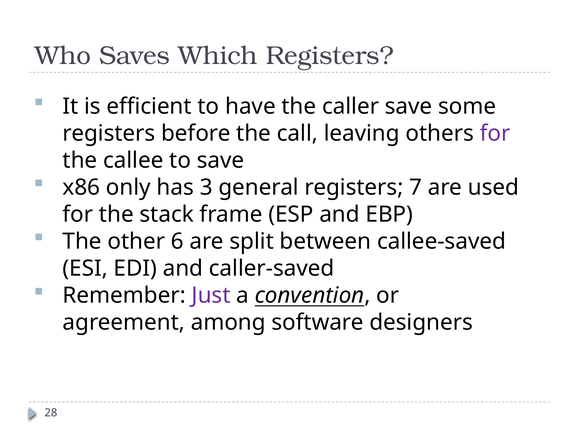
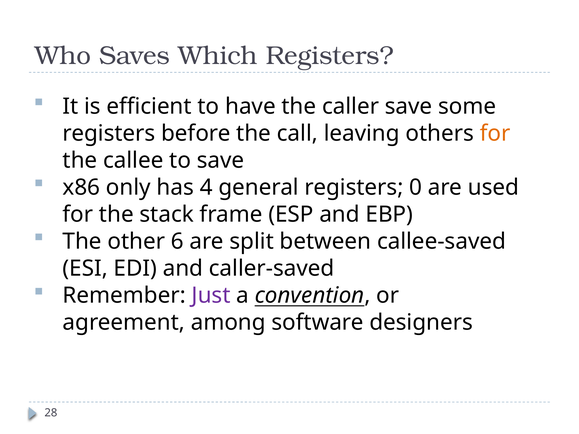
for colour: purple -> orange (495, 134)
3: 3 -> 4 (206, 188)
7: 7 -> 0 (416, 188)
